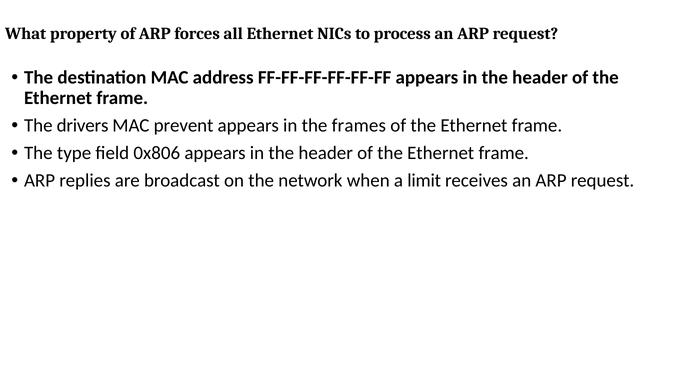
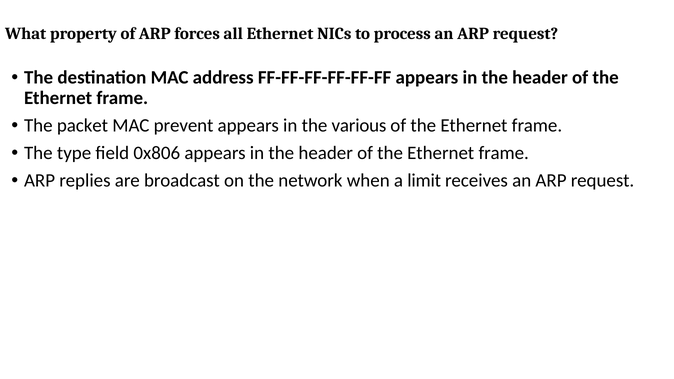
drivers: drivers -> packet (82, 126)
frames: frames -> various (359, 126)
